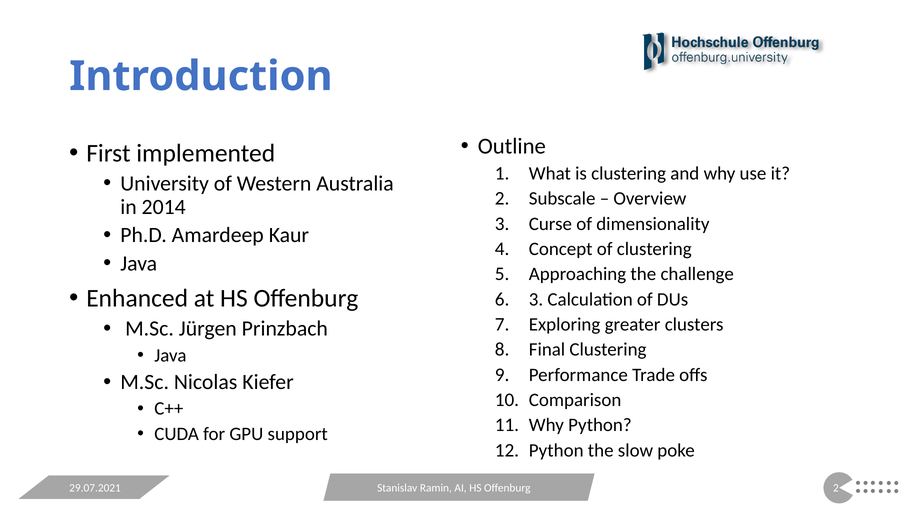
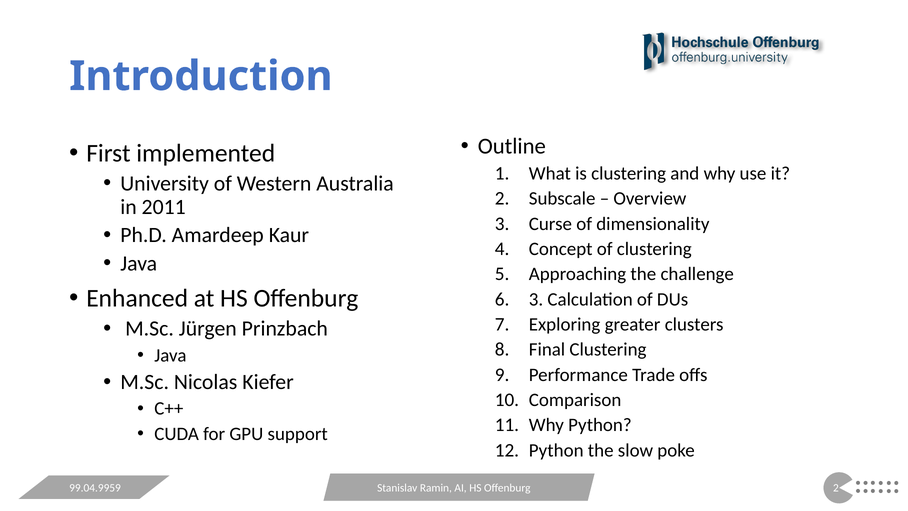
2014: 2014 -> 2011 (164, 207)
29.07.2021: 29.07.2021 -> 99.04.9959 (95, 488)
